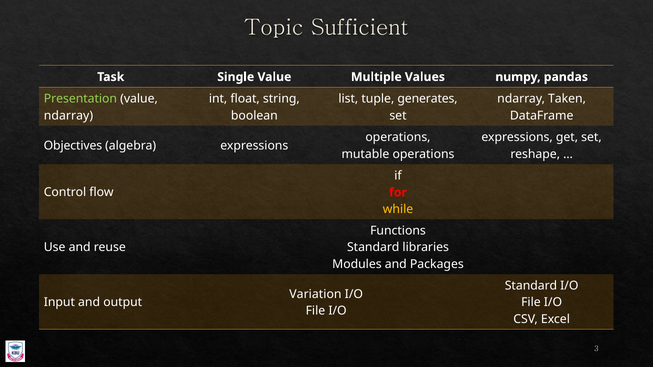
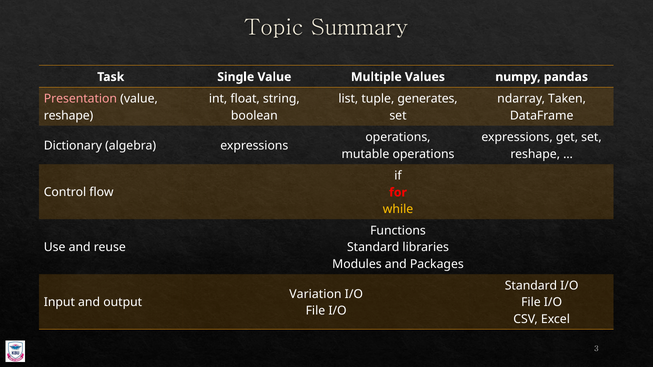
Sufficient: Sufficient -> Summary (360, 28)
Presentation colour: light green -> pink (80, 99)
ndarray: ndarray -> reshape (69, 116)
Objectives: Objectives -> Dictionary (73, 146)
